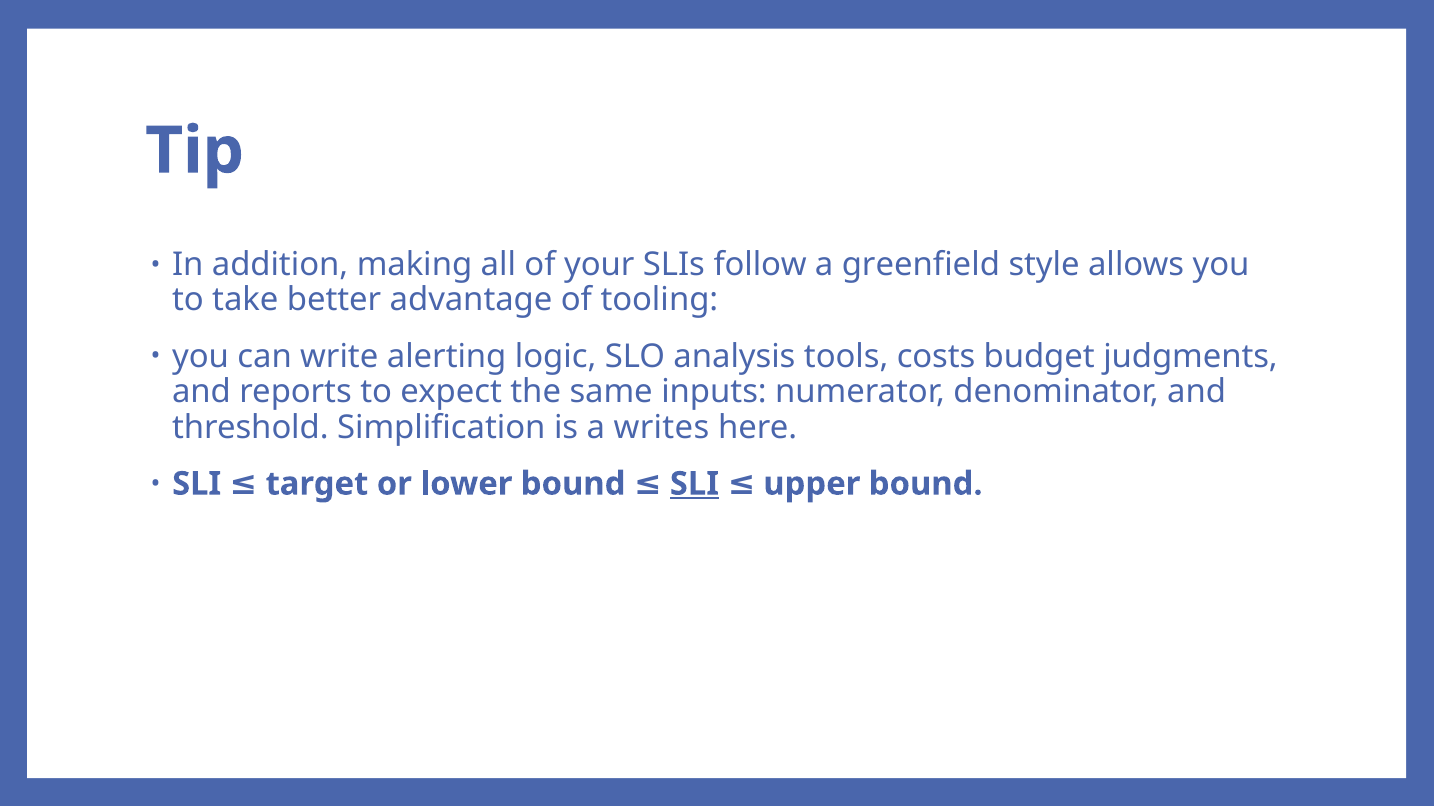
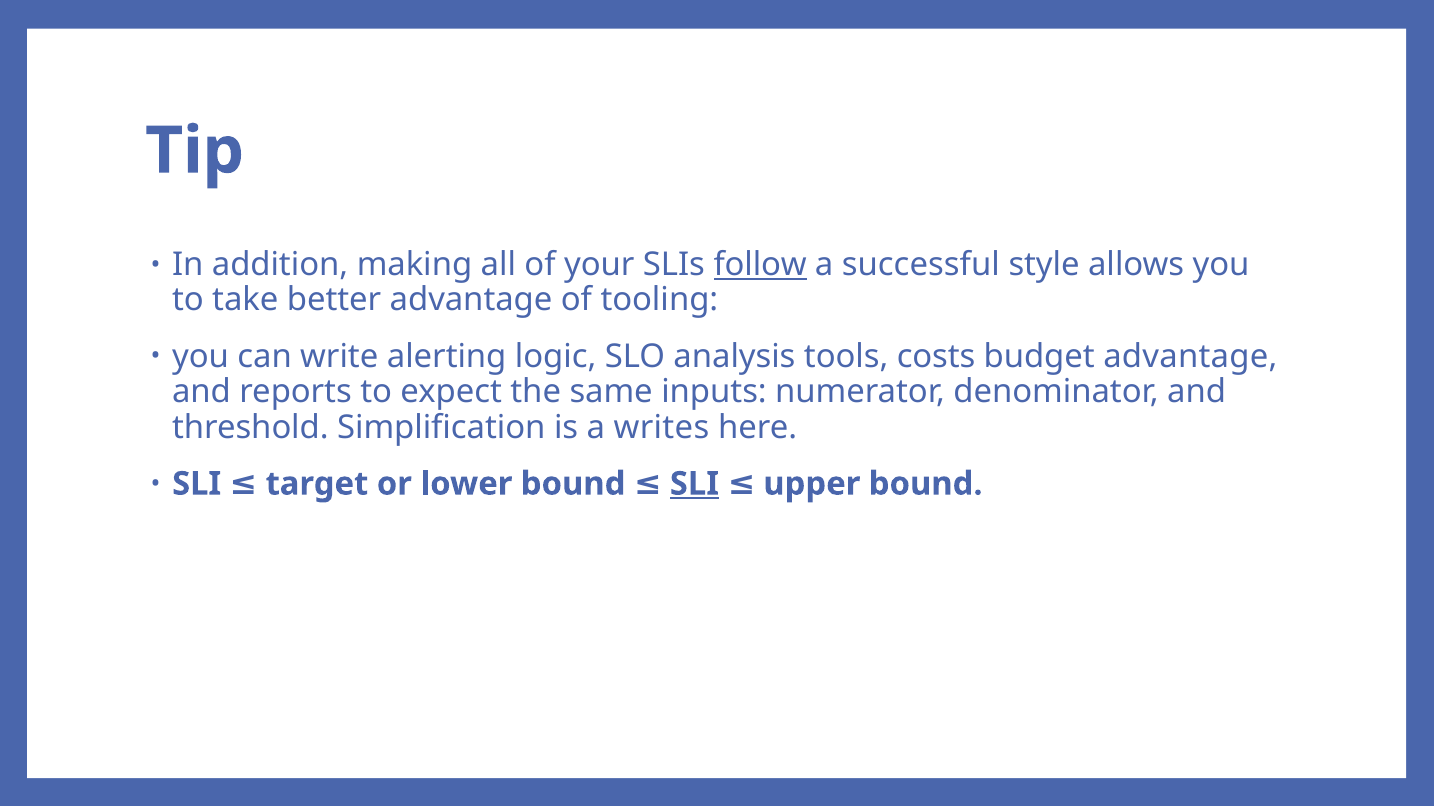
follow underline: none -> present (760, 265)
greenfield: greenfield -> successful (921, 265)
budget judgments: judgments -> advantage (1190, 357)
